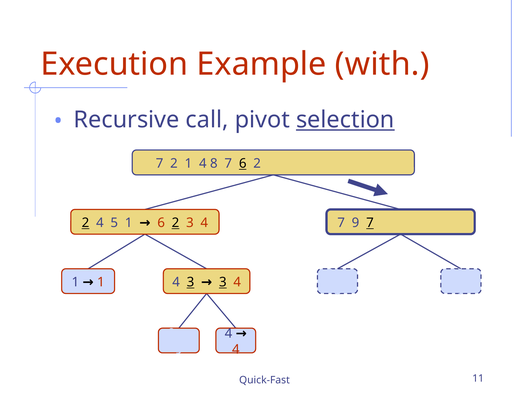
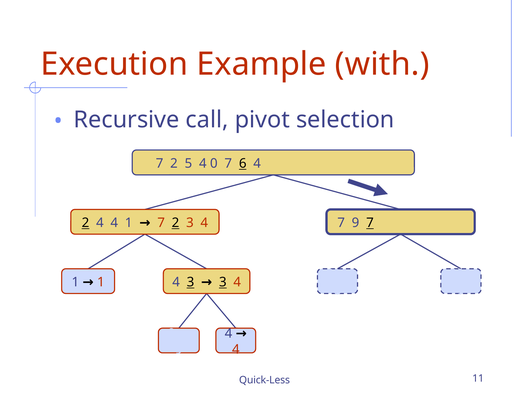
selection underline: present -> none (345, 120)
2 1: 1 -> 5 (188, 163)
4 8: 8 -> 0 (214, 163)
7 6 2: 2 -> 4 (257, 163)
4 5: 5 -> 4 (114, 223)
6: 6 -> 7 (161, 223)
Quick-Fast: Quick-Fast -> Quick-Less (265, 380)
